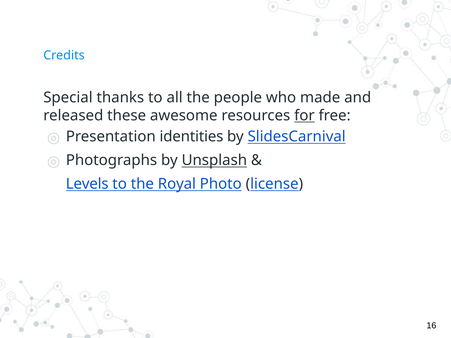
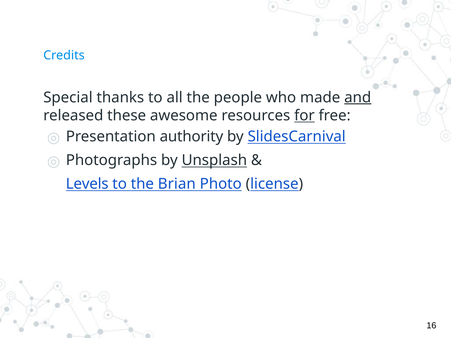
and underline: none -> present (358, 98)
identities: identities -> authority (191, 137)
Royal: Royal -> Brian (177, 184)
